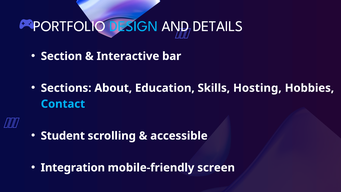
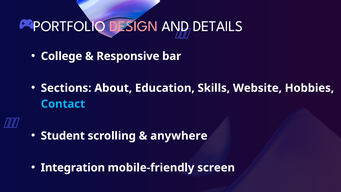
DESIGN colour: light blue -> pink (133, 26)
Section: Section -> College (62, 56)
Interactive: Interactive -> Responsive (128, 56)
Hosting: Hosting -> Website (257, 88)
accessible: accessible -> anywhere (179, 136)
